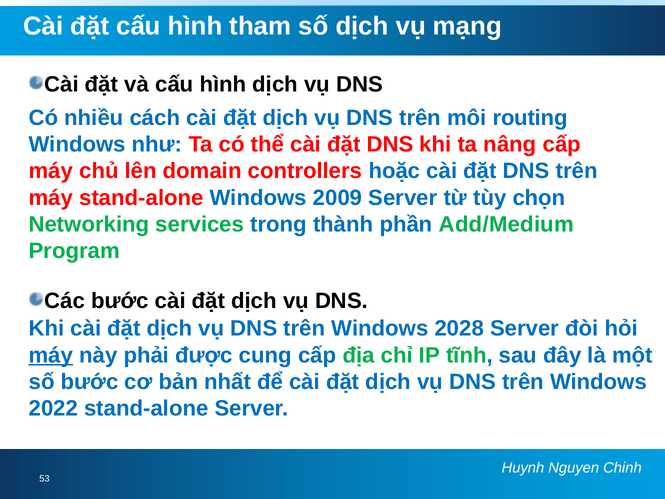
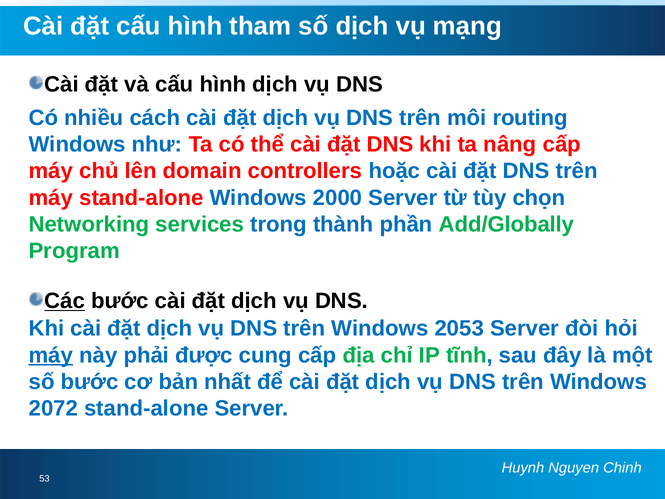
2009: 2009 -> 2000 (338, 198)
Add/Medium: Add/Medium -> Add/Globally (507, 224)
Các underline: none -> present (65, 301)
2028: 2028 -> 2053 (459, 328)
2022: 2022 -> 2072 (53, 408)
